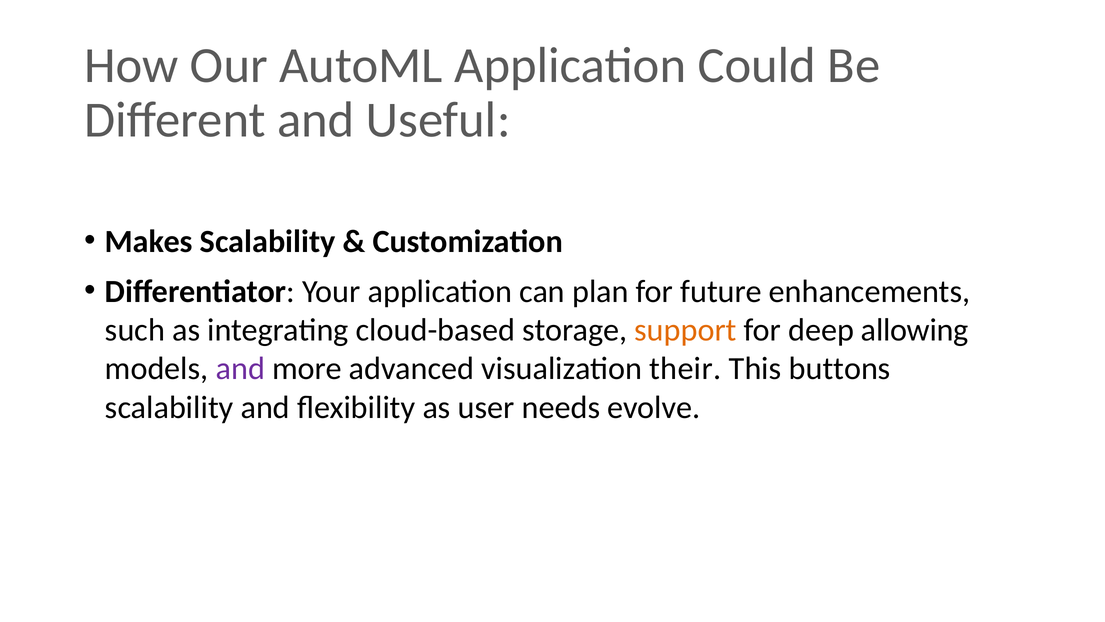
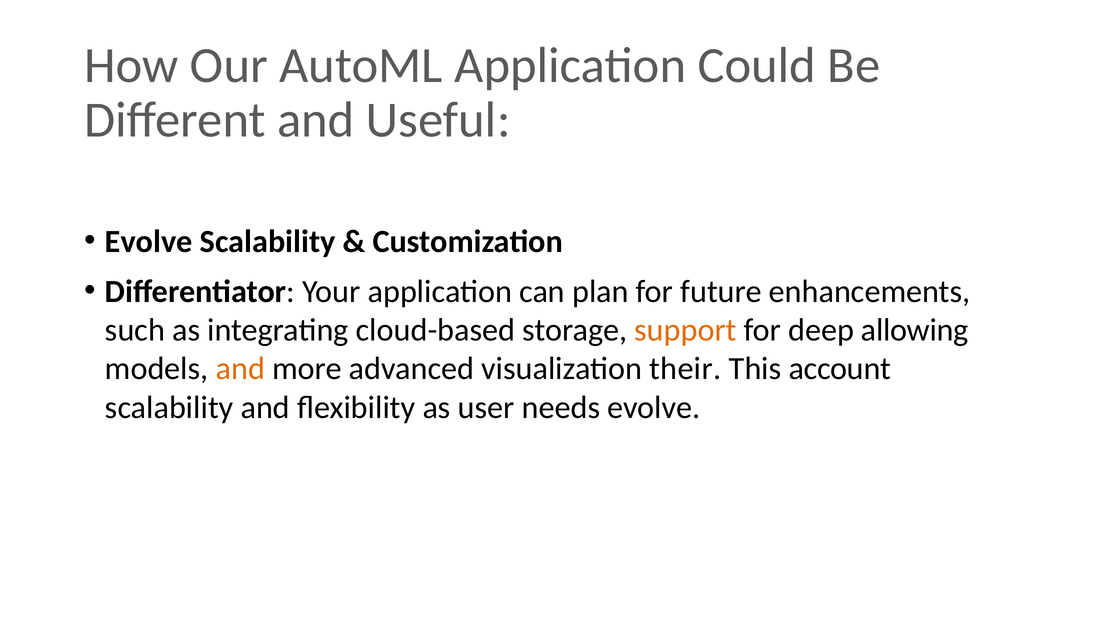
Makes: Makes -> Evolve (149, 241)
and colour: purple -> orange (240, 369)
buttons: buttons -> account (840, 369)
